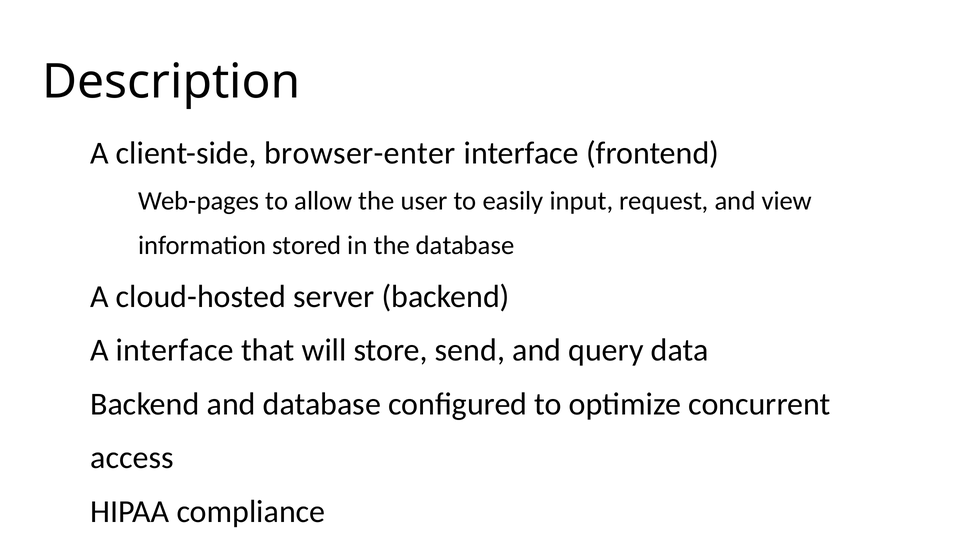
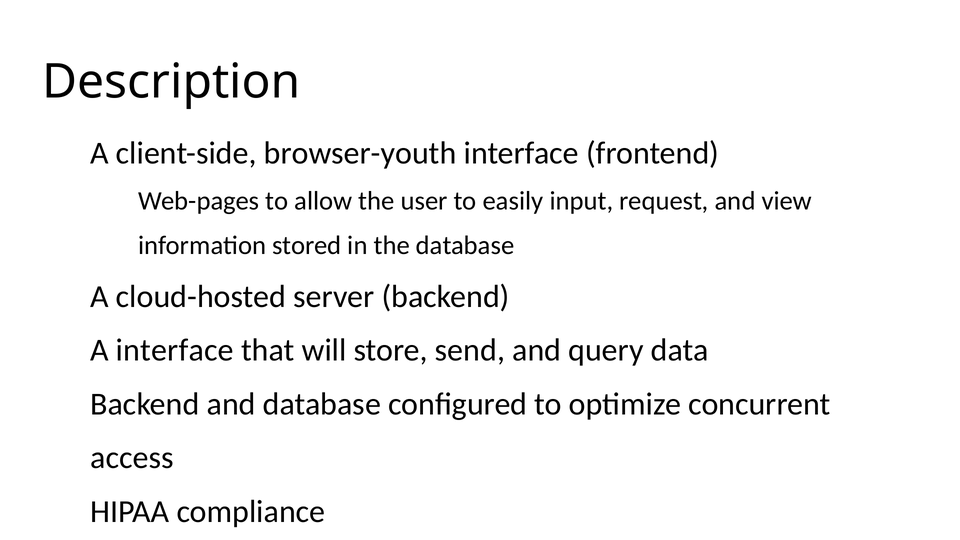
browser-enter: browser-enter -> browser-youth (360, 153)
